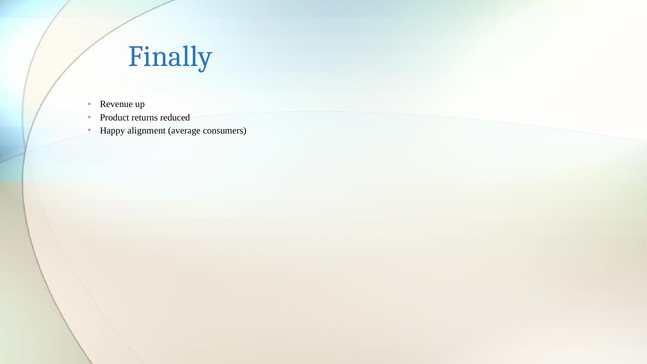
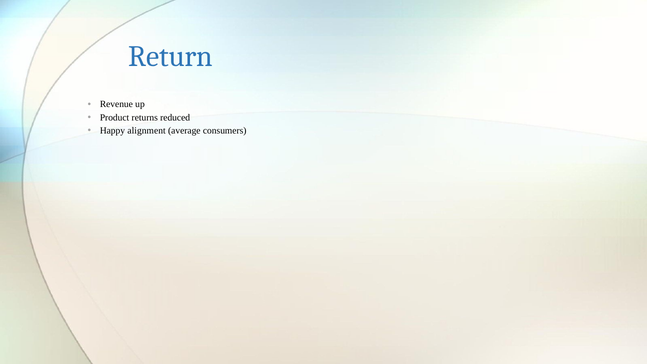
Finally: Finally -> Return (171, 57)
